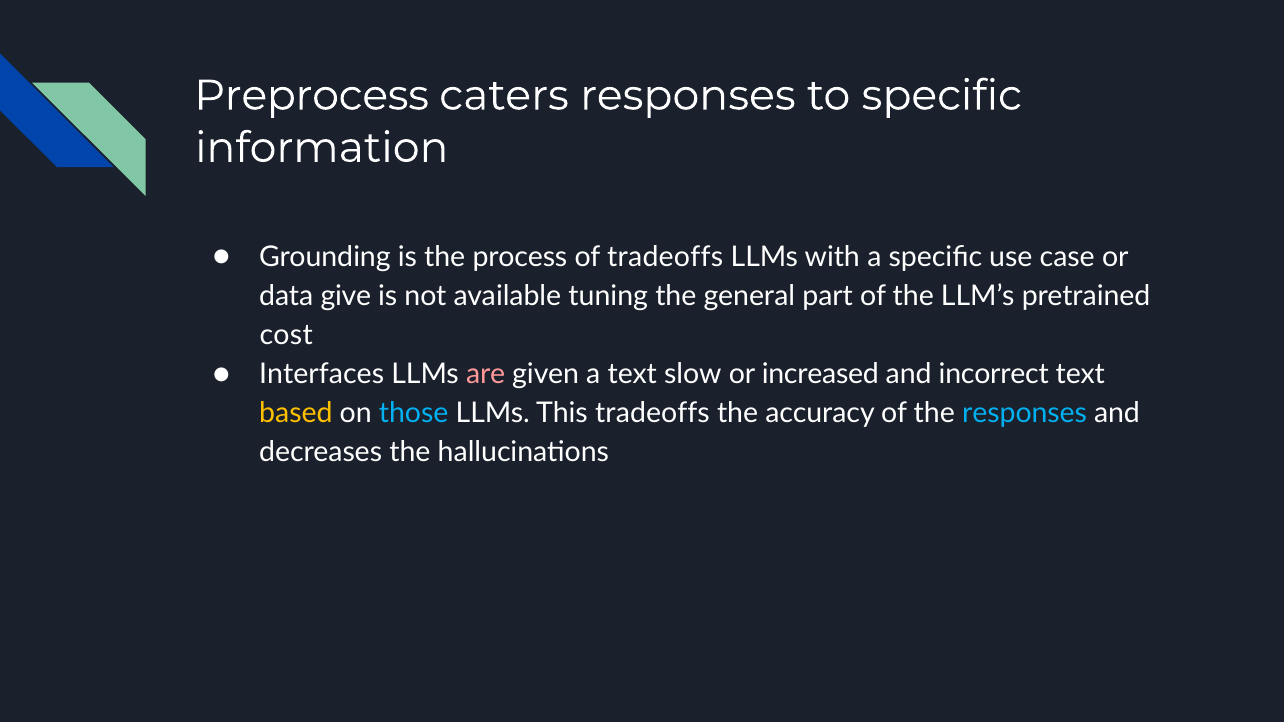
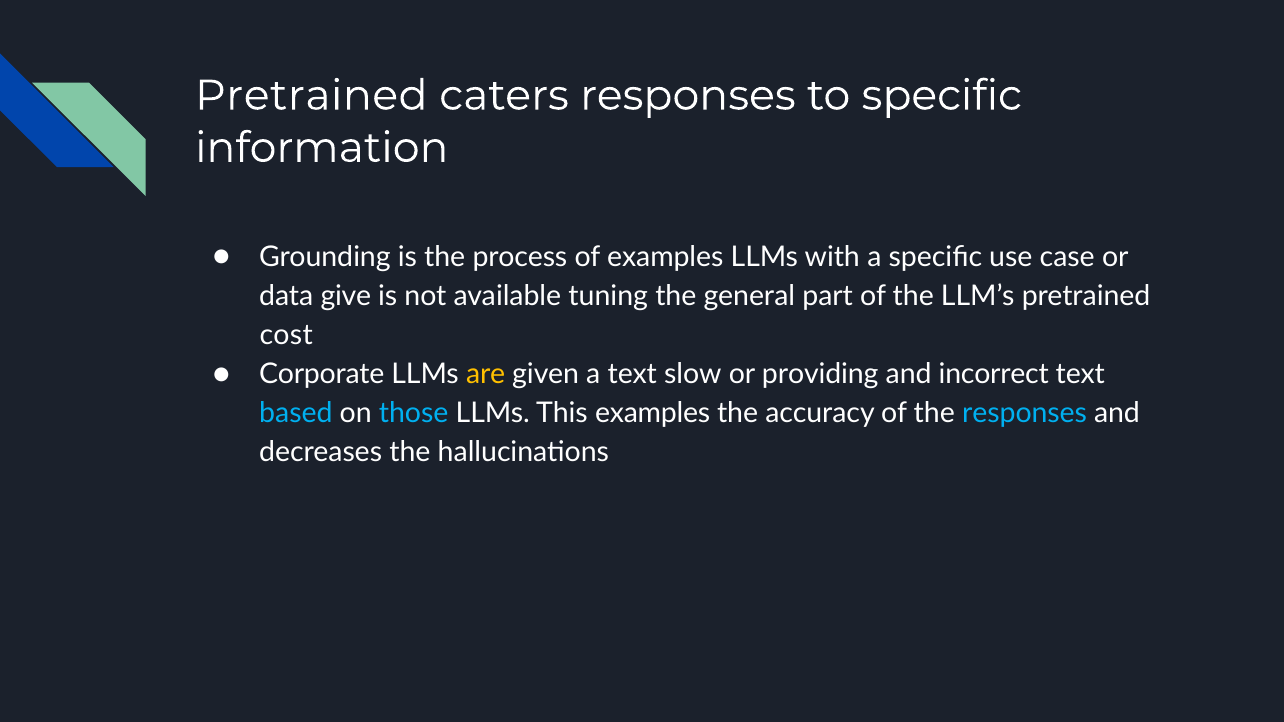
Preprocess: Preprocess -> Pretrained (311, 96)
of tradeoffs: tradeoffs -> examples (665, 257)
Interfaces: Interfaces -> Corporate (322, 374)
are colour: pink -> yellow (486, 374)
increased: increased -> providing (820, 374)
based colour: yellow -> light blue (296, 413)
This tradeoffs: tradeoffs -> examples (653, 413)
